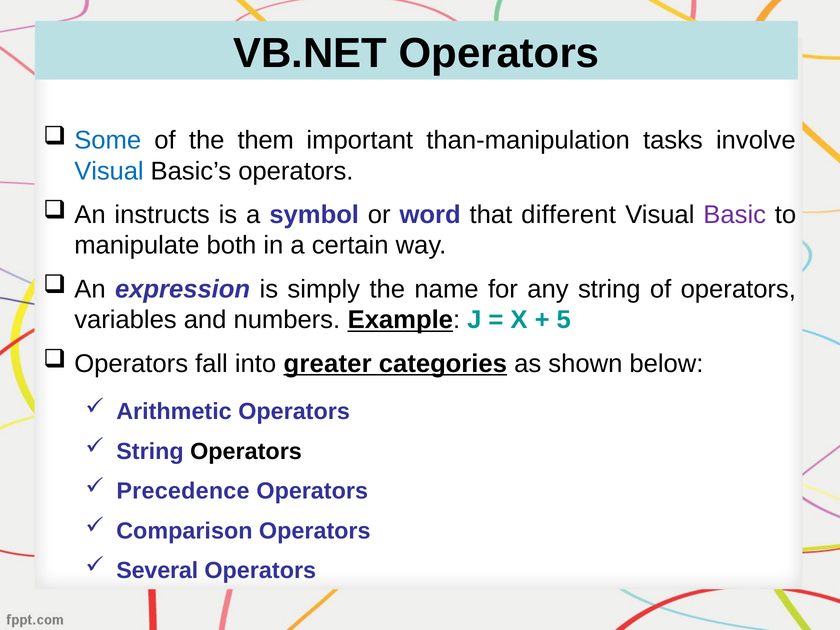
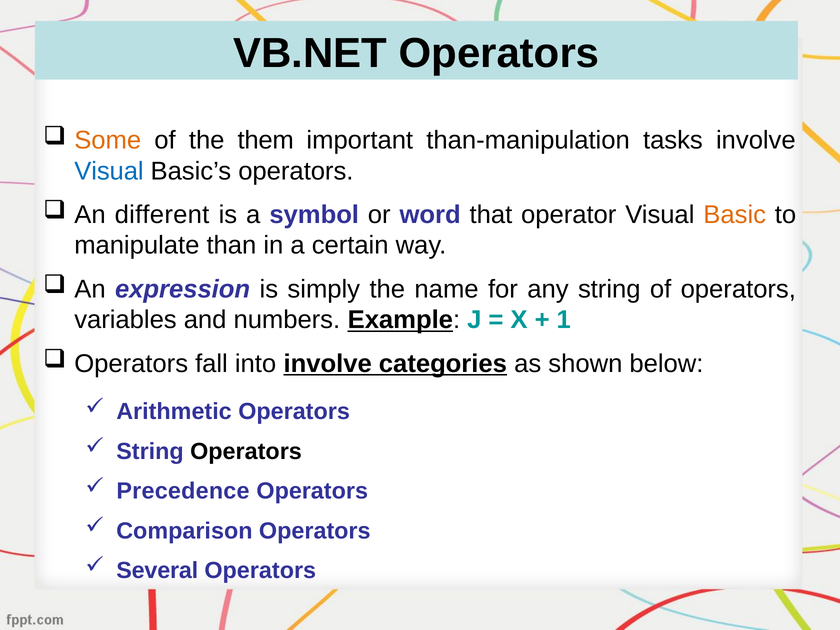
Some colour: blue -> orange (108, 140)
instructs: instructs -> different (162, 215)
different: different -> operator (569, 215)
Basic colour: purple -> orange (735, 215)
both: both -> than (231, 246)
5: 5 -> 1 (564, 320)
into greater: greater -> involve (328, 364)
